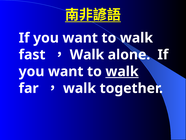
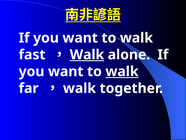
Walk underline: none -> present (87, 55)
